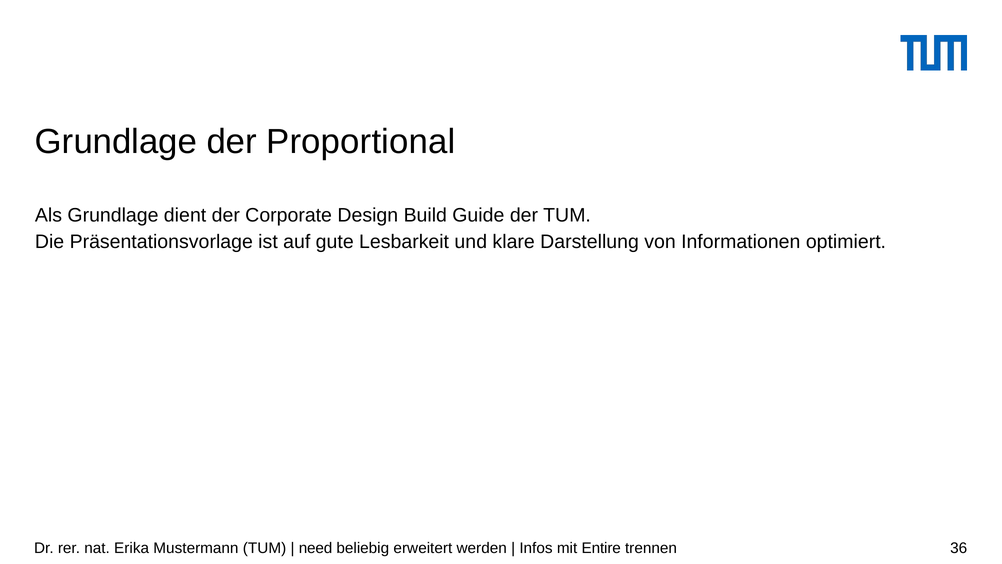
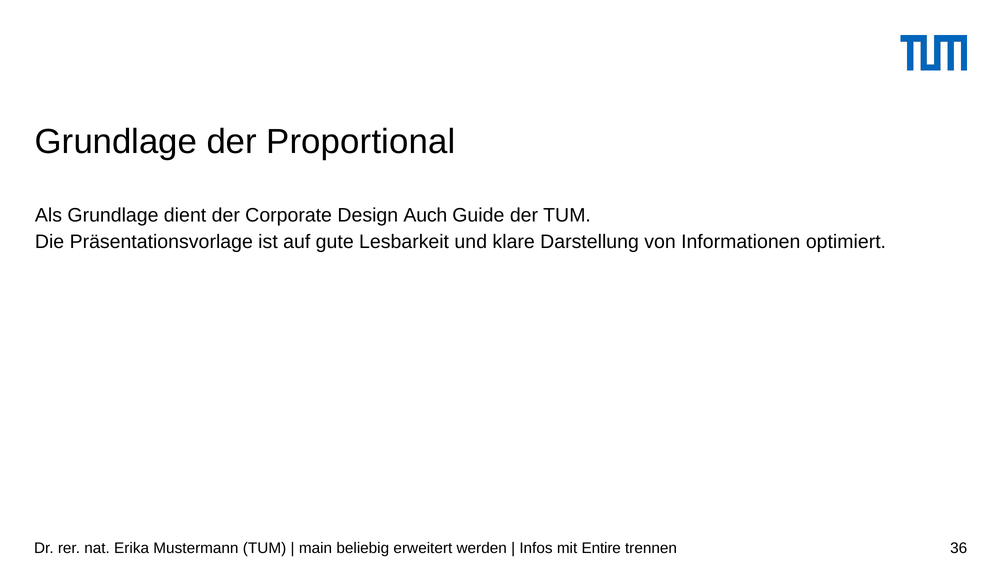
Build: Build -> Auch (425, 215)
need: need -> main (315, 548)
